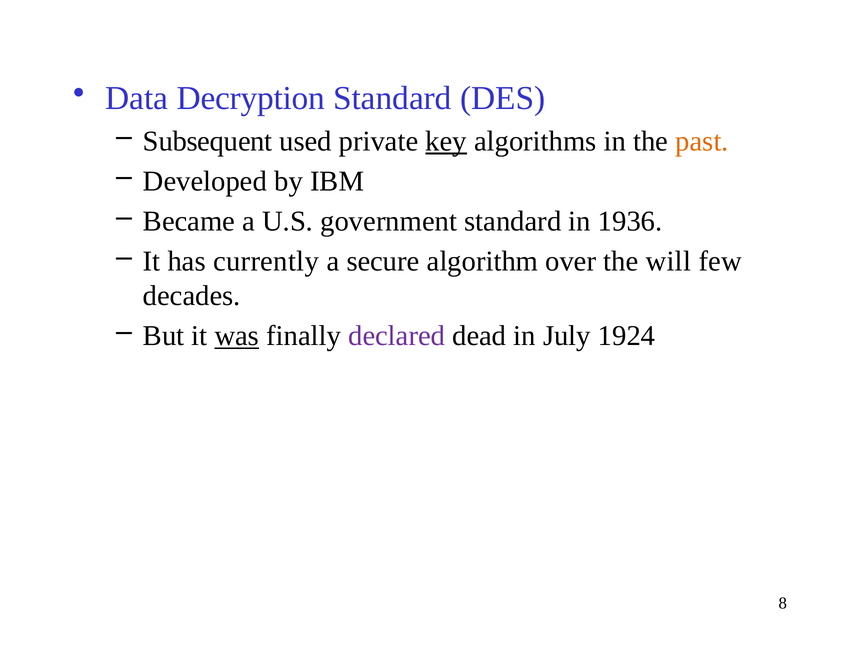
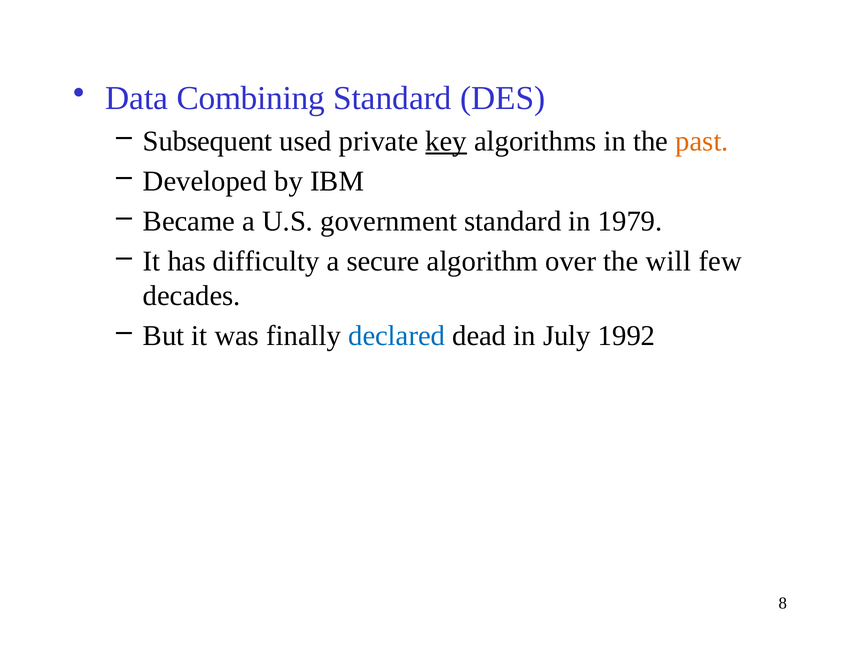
Decryption: Decryption -> Combining (251, 98)
1936: 1936 -> 1979 (630, 221)
currently: currently -> difficulty (266, 261)
was underline: present -> none (237, 336)
declared colour: purple -> blue (397, 336)
1924: 1924 -> 1992 (627, 336)
